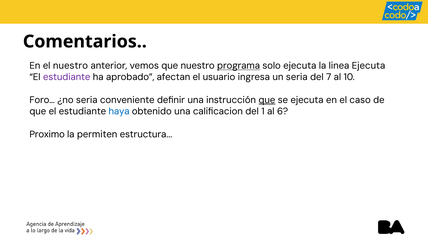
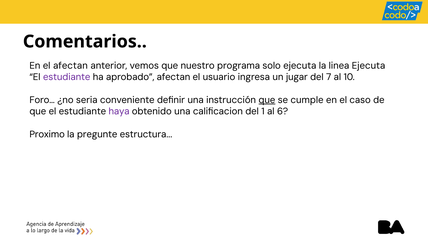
el nuestro: nuestro -> afectan (70, 66)
programa underline: present -> none (239, 66)
un seria: seria -> jugar (297, 77)
se ejecuta: ejecuta -> cumple (307, 100)
haya colour: blue -> purple (119, 111)
permiten: permiten -> pregunte (97, 134)
